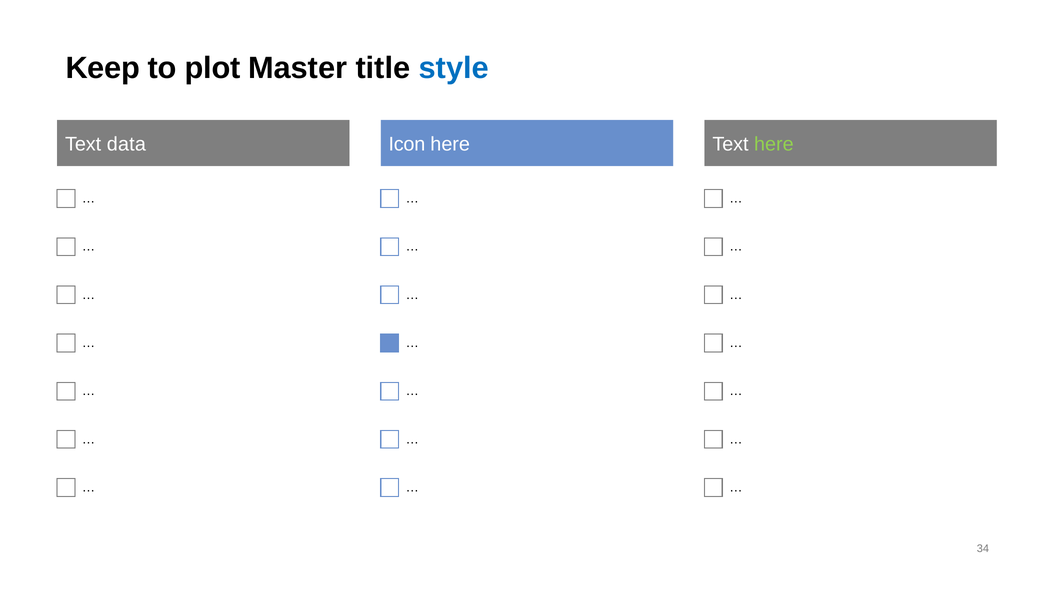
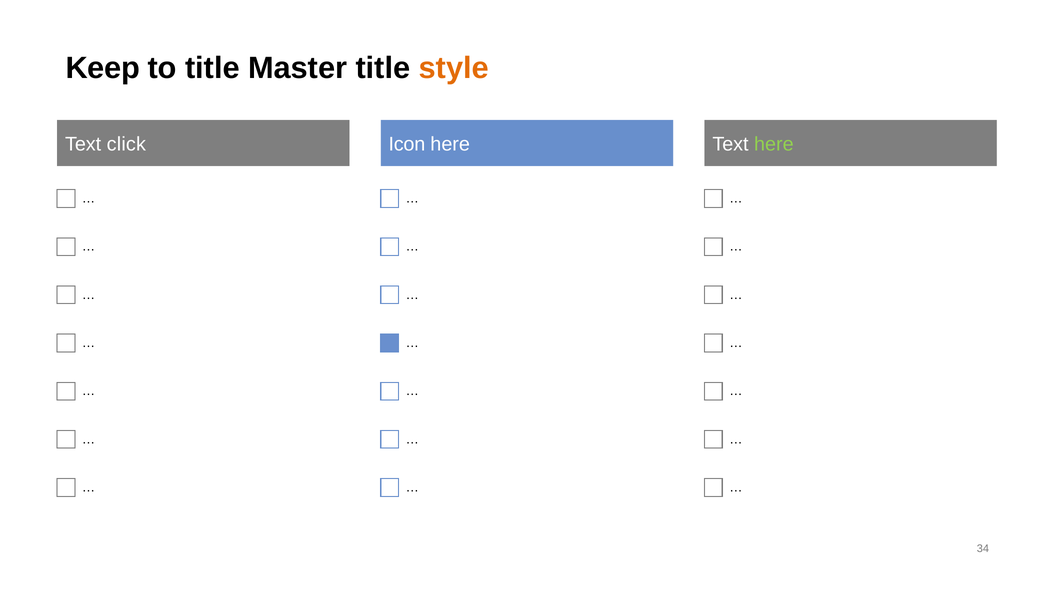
to plot: plot -> title (212, 68)
style colour: blue -> orange (454, 68)
data: data -> click (126, 144)
